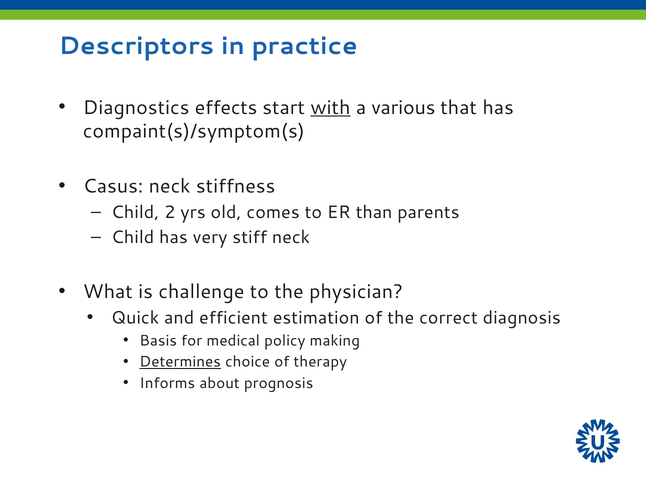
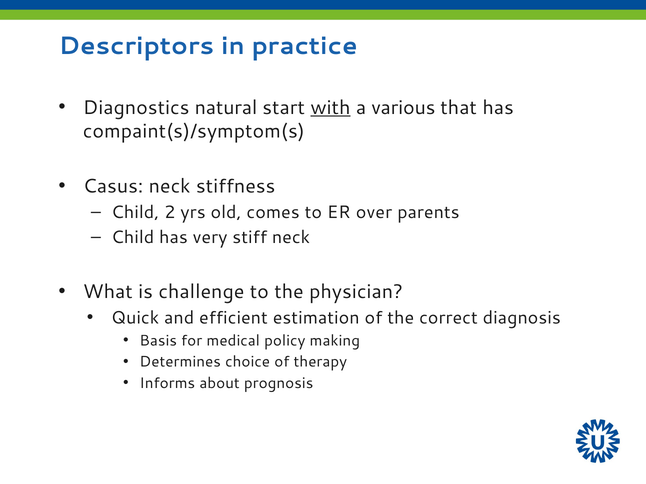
effects: effects -> natural (226, 108)
than: than -> over (374, 213)
Determines underline: present -> none (180, 362)
